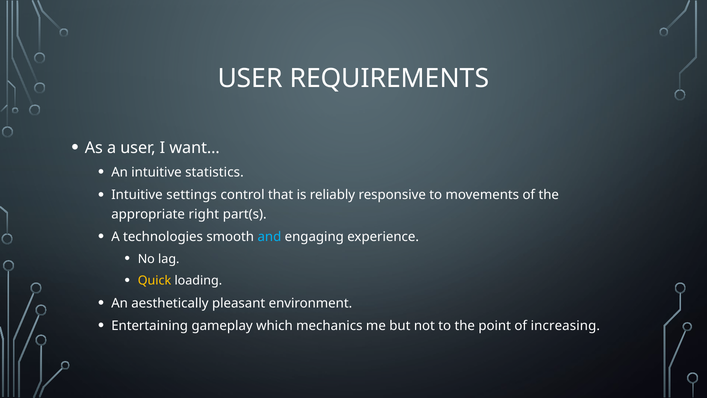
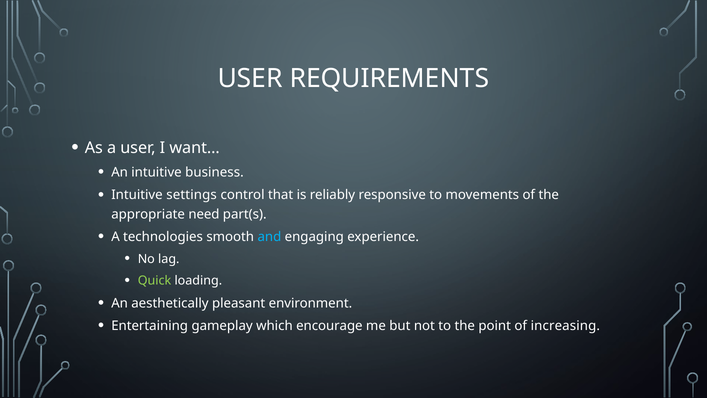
statistics: statistics -> business (214, 172)
right: right -> need (204, 214)
Quick colour: yellow -> light green (155, 281)
mechanics: mechanics -> encourage (329, 326)
